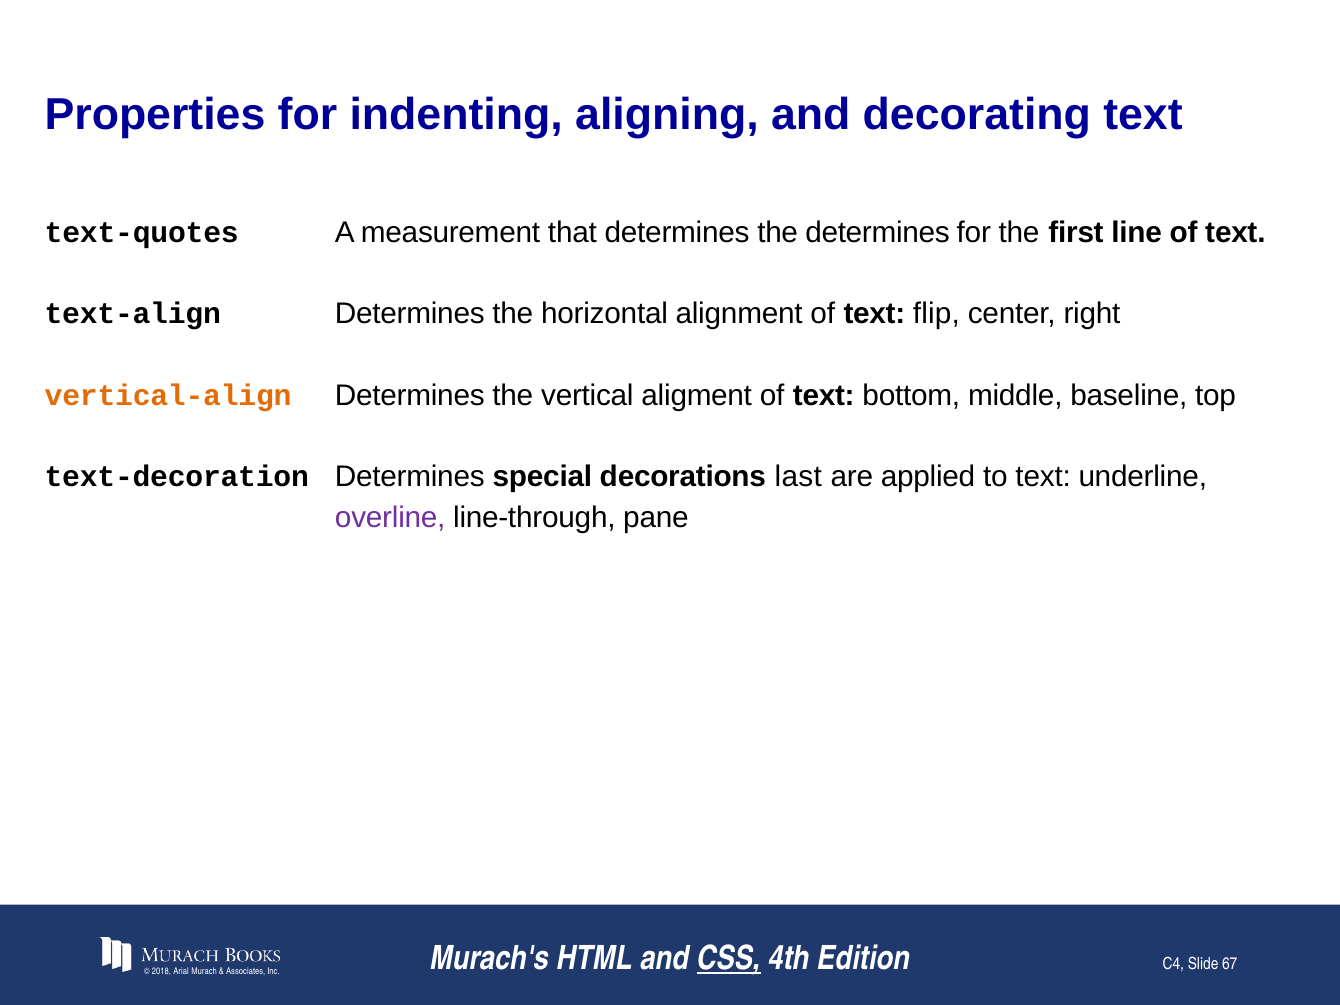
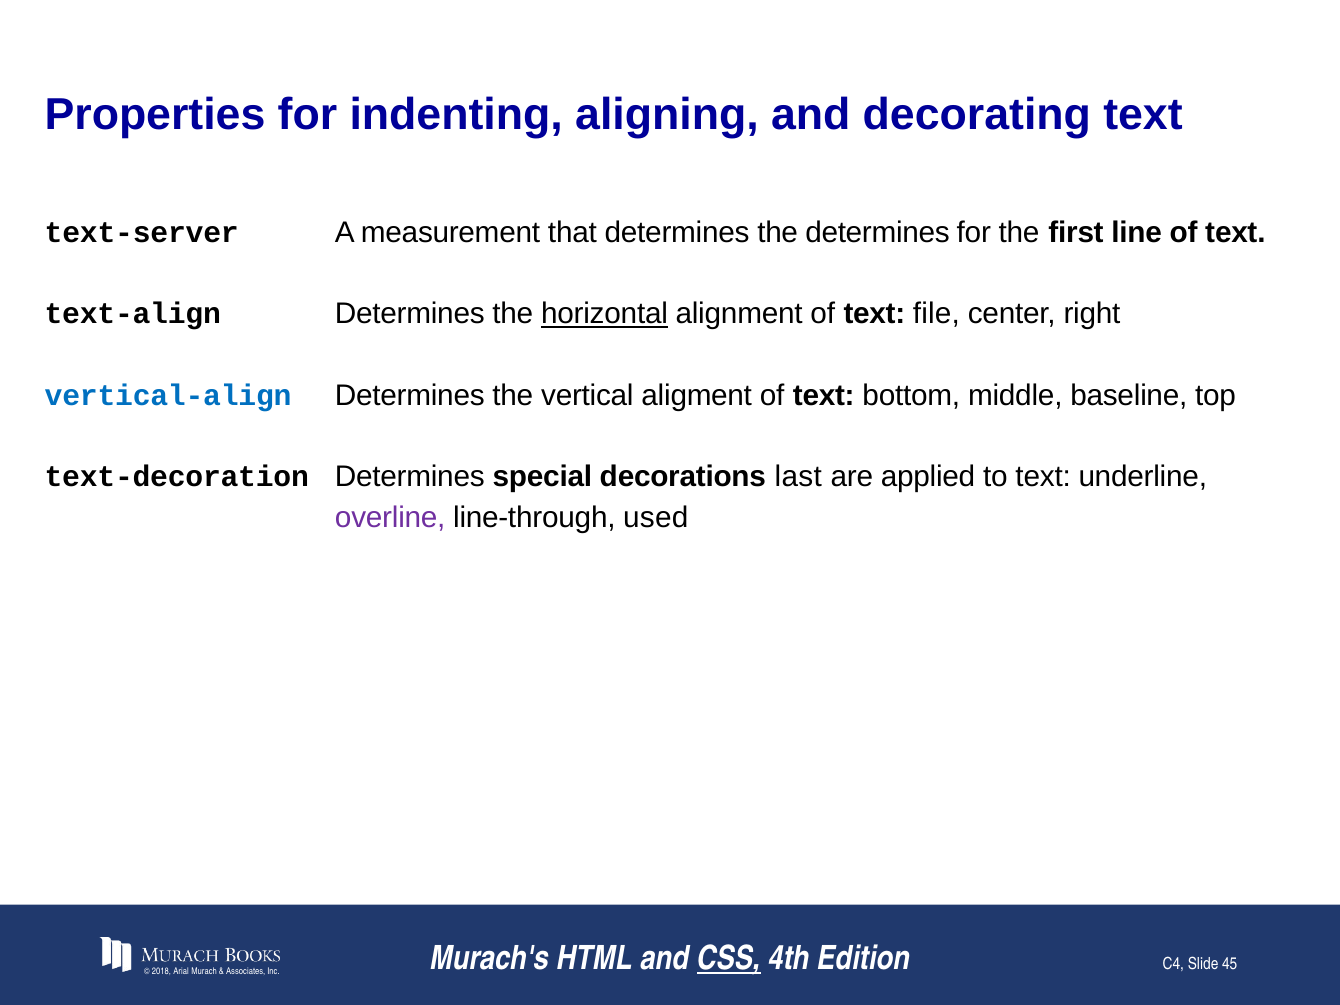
text-quotes: text-quotes -> text-server (142, 233)
horizontal underline: none -> present (604, 314)
flip: flip -> file (936, 314)
vertical-align colour: orange -> blue (168, 395)
pane: pane -> used (656, 517)
67: 67 -> 45 (1230, 964)
